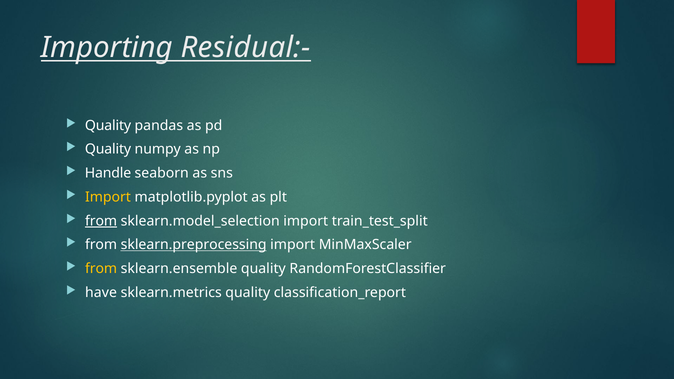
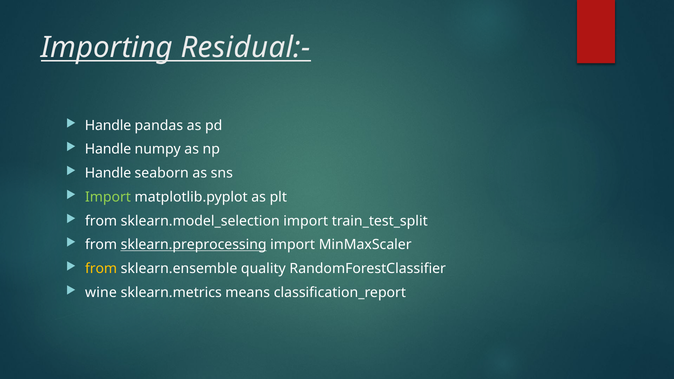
Quality: Quality -> Handle (108, 125)
Quality: Quality -> Handle (108, 149)
Import colour: yellow -> light green (108, 197)
from underline: present -> none (101, 221)
have: have -> wine (101, 293)
sklearn.metrics quality: quality -> means (248, 293)
